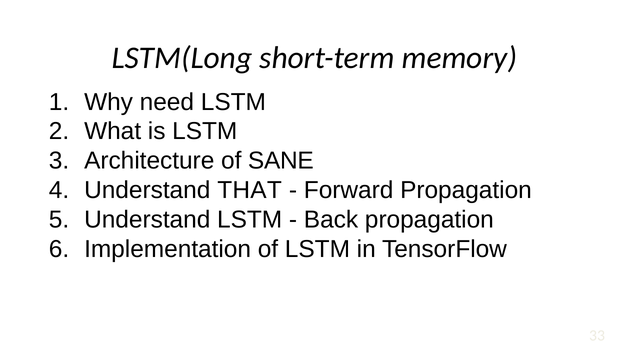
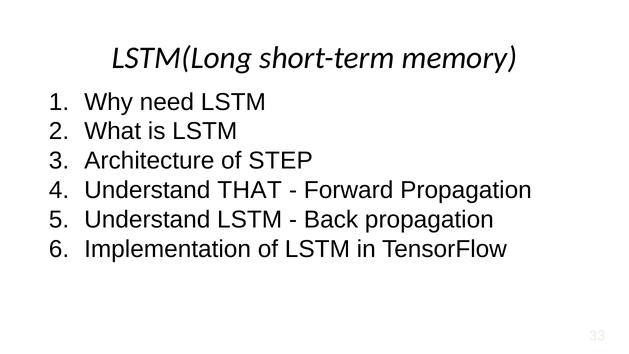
SANE: SANE -> STEP (281, 161)
